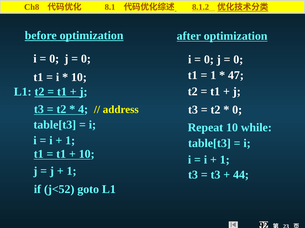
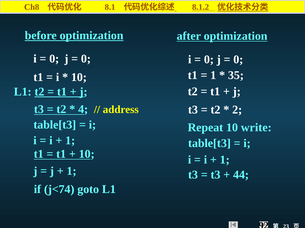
47: 47 -> 35 (236, 75)
0: 0 -> 2 (237, 110)
while: while -> write (256, 128)
j<52: j<52 -> j<74 (59, 190)
